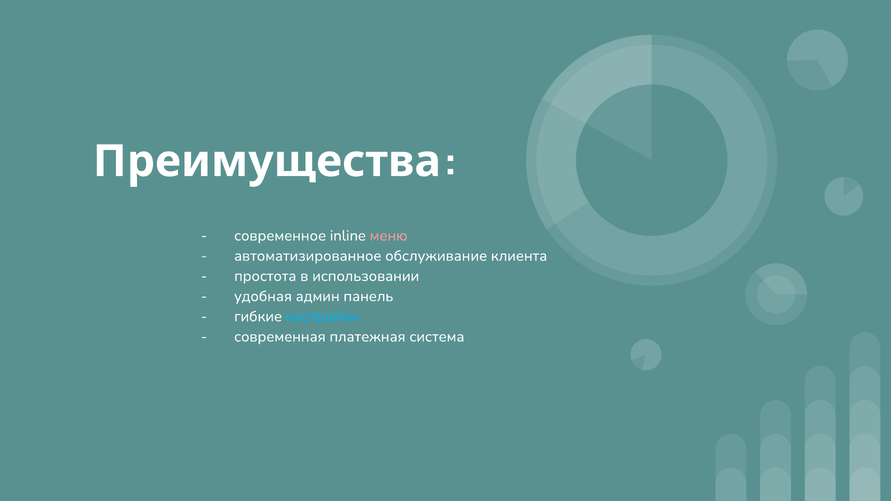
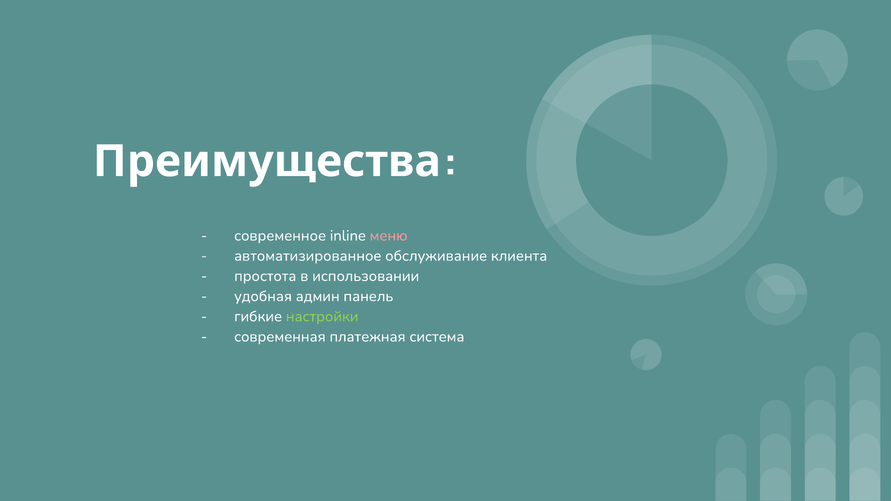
настройки colour: light blue -> light green (322, 317)
